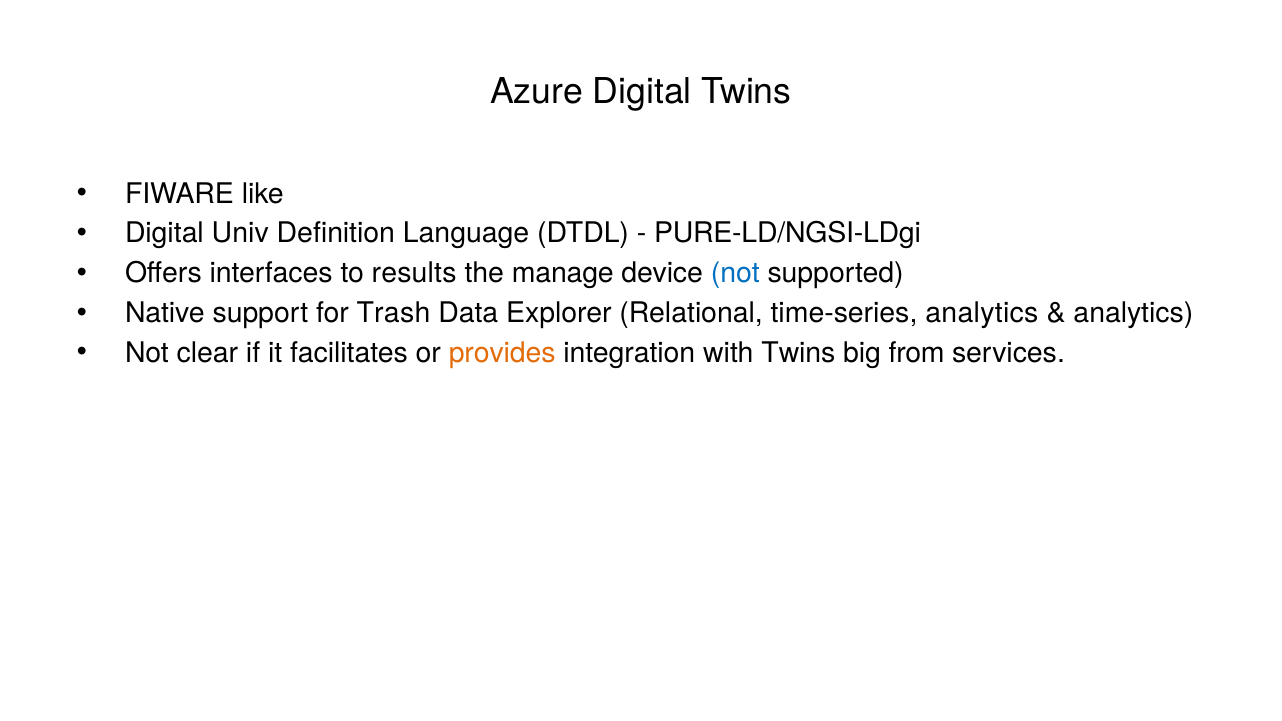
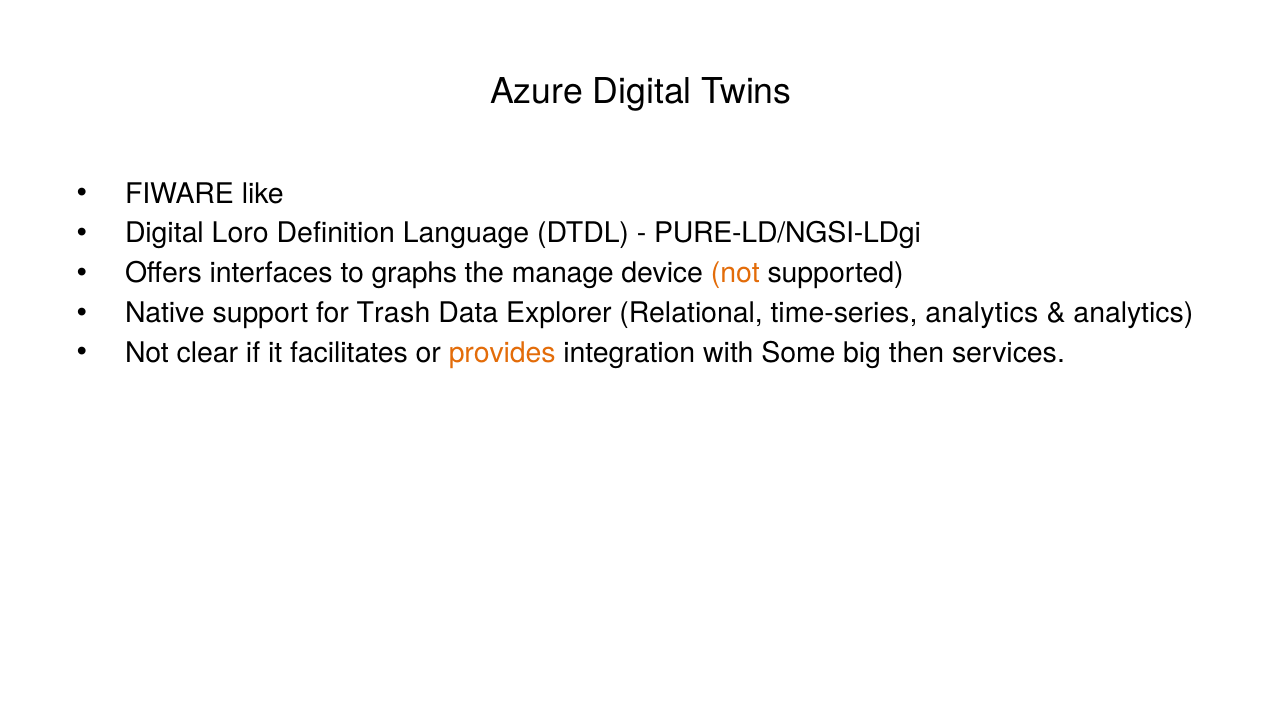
Univ: Univ -> Loro (240, 234)
results: results -> graphs (414, 274)
not colour: blue -> orange (735, 274)
with Twins: Twins -> Some (798, 353)
from: from -> then (917, 353)
